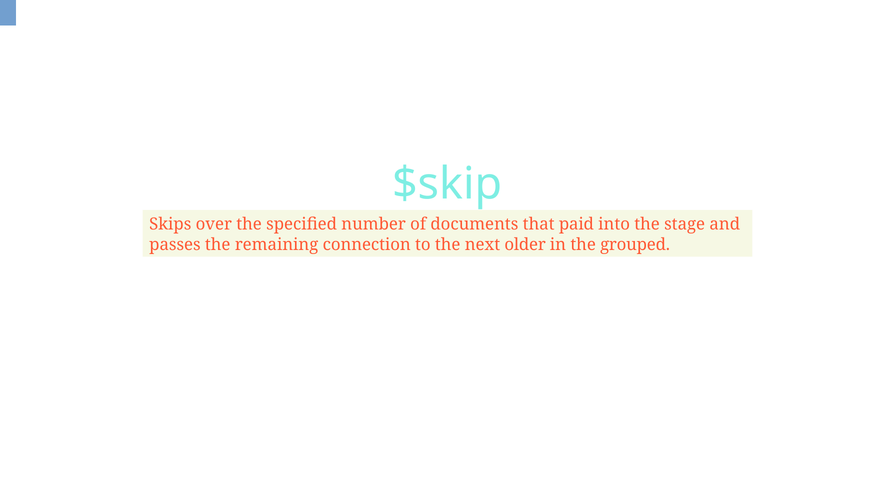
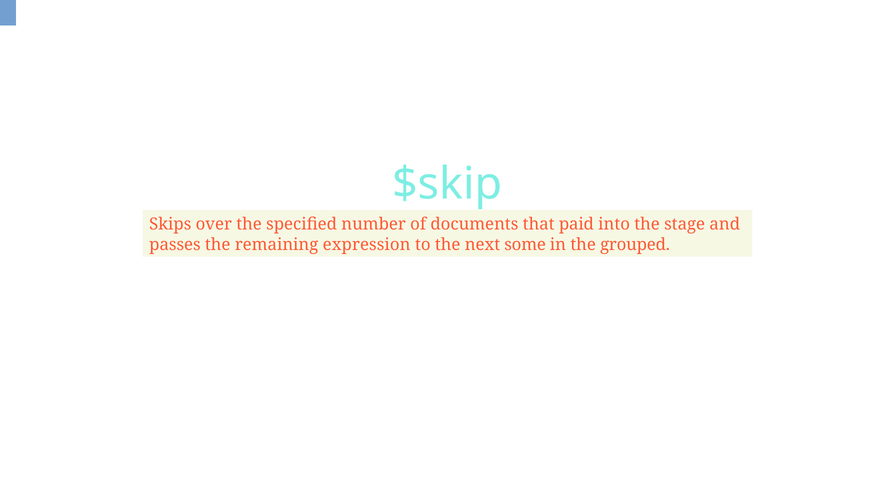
connection: connection -> expression (367, 245)
older: older -> some (525, 245)
